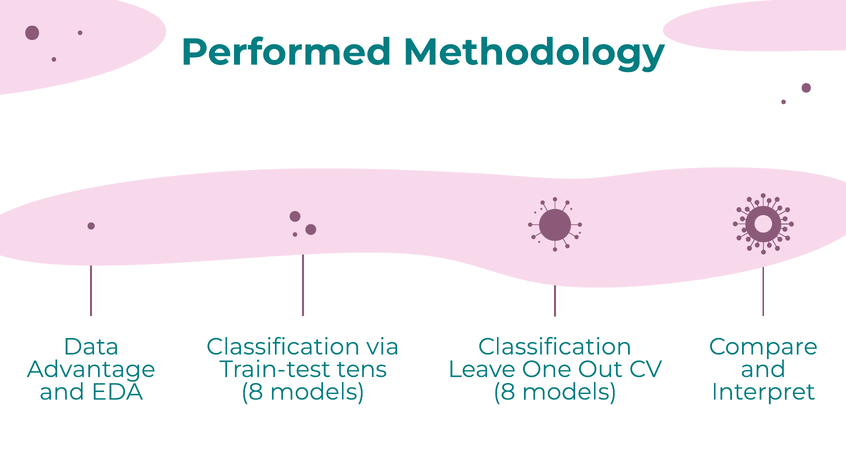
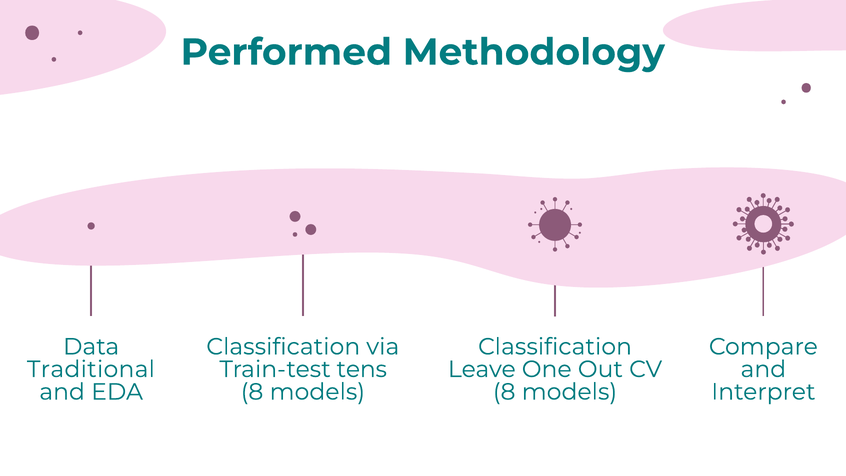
Advantage: Advantage -> Traditional (91, 369)
